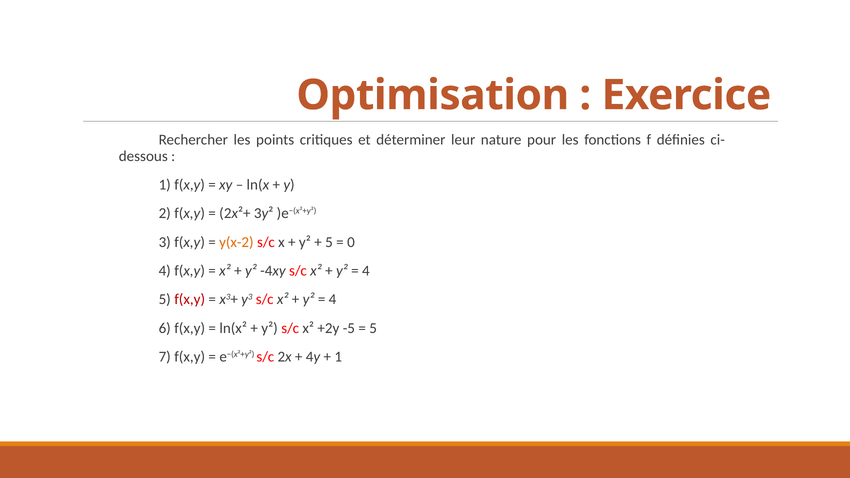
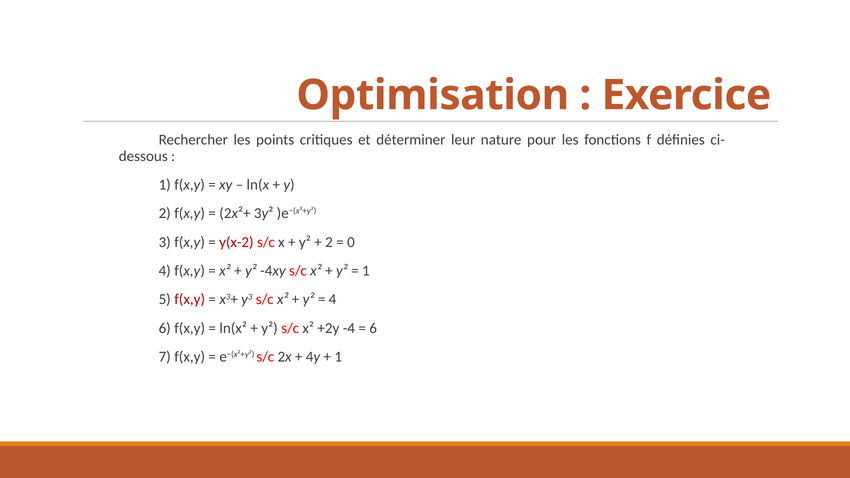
y(x-2 colour: orange -> red (236, 242)
5: 5 -> 2 (329, 242)
4: 4 -> 1 (366, 271)
-5: -5 -> -4 (349, 328)
5: 5 -> 6 (373, 328)
